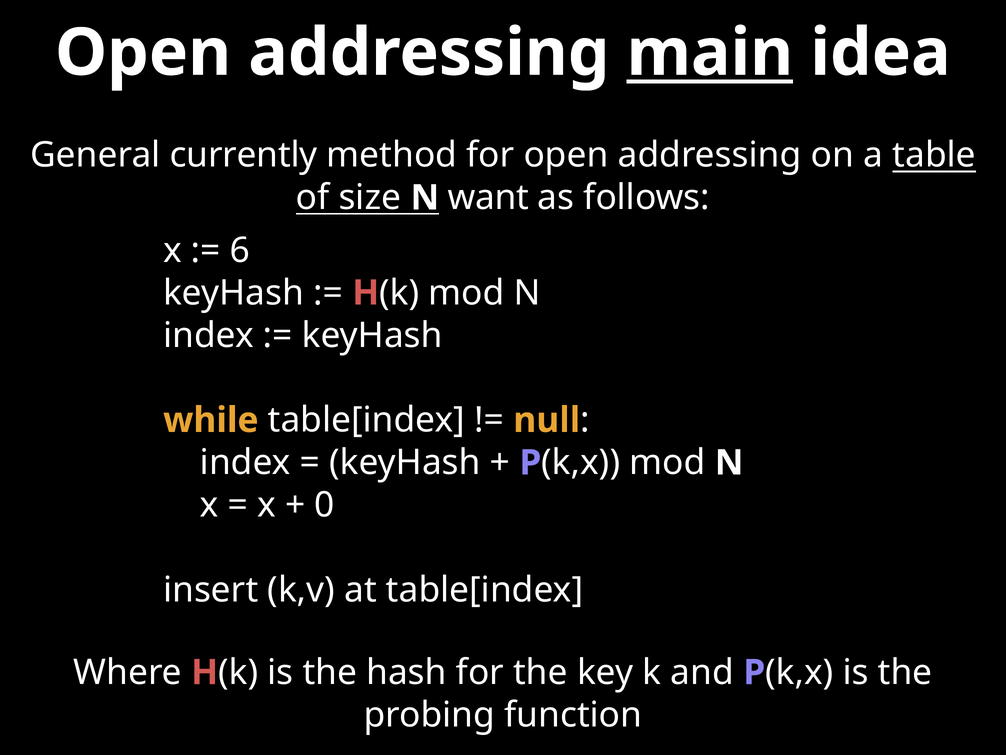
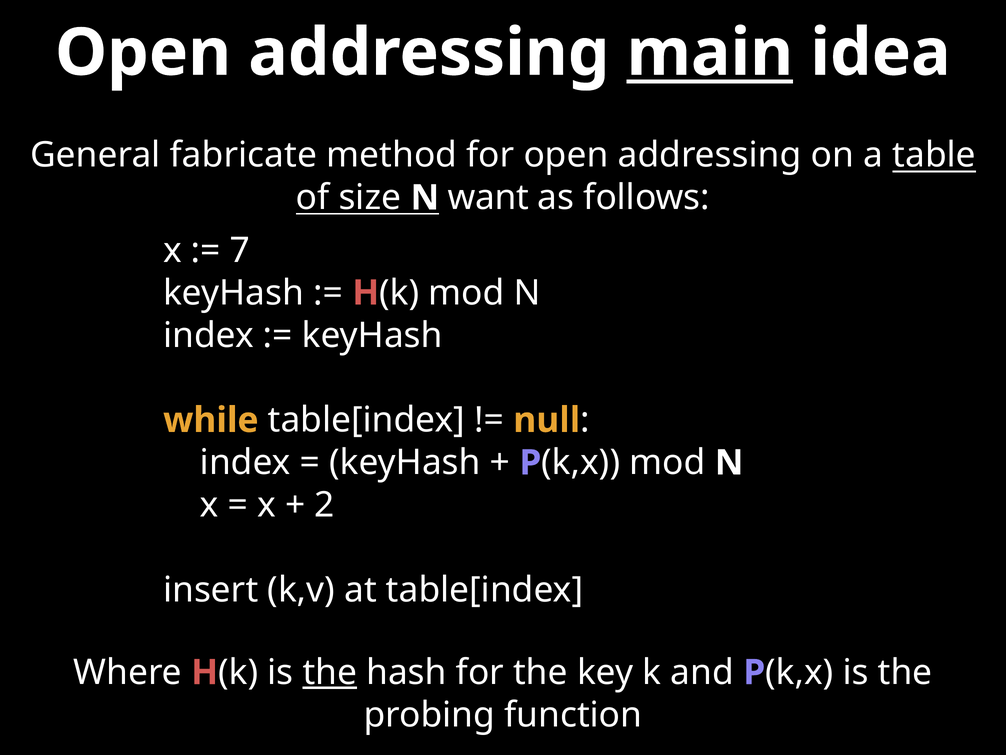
currently: currently -> fabricate (243, 155)
6: 6 -> 7 (240, 250)
0: 0 -> 2 (325, 505)
the underline: none -> present (330, 672)
